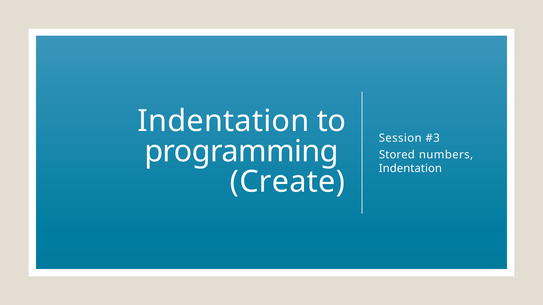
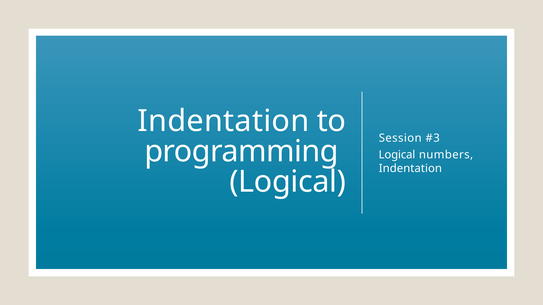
Stored: Stored -> Logical (397, 155)
Create: Create -> Logical (288, 182)
